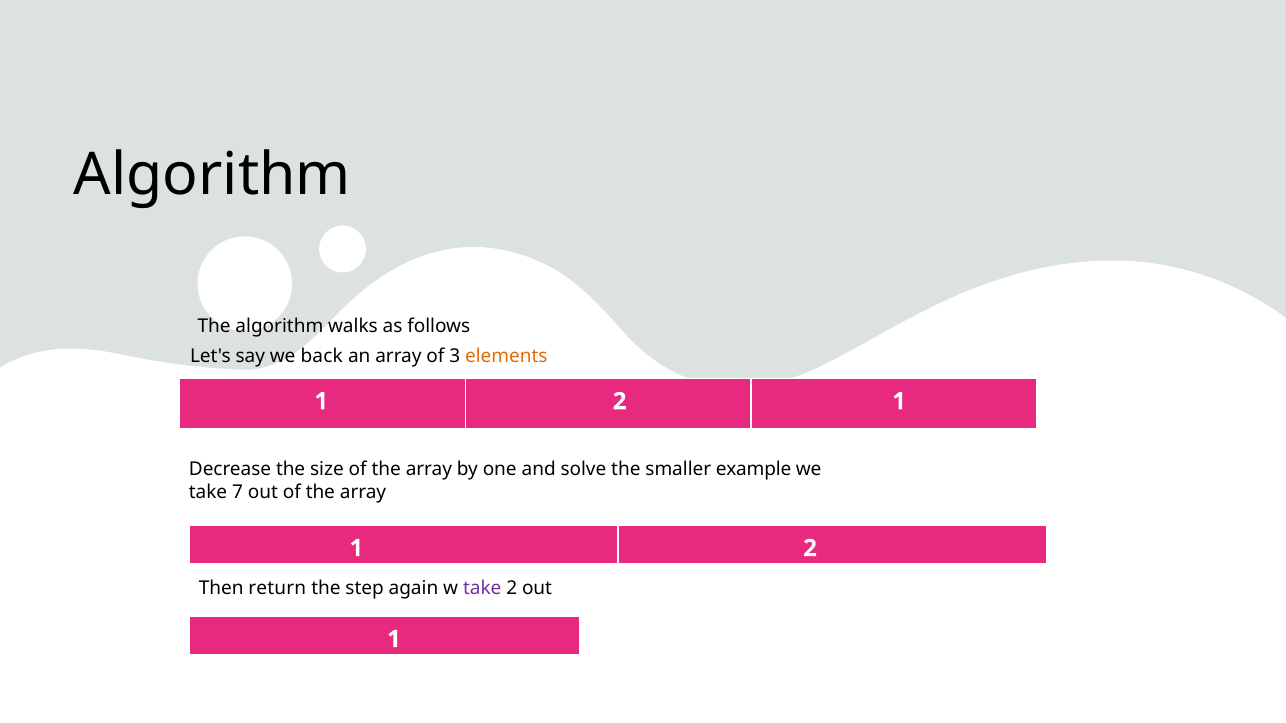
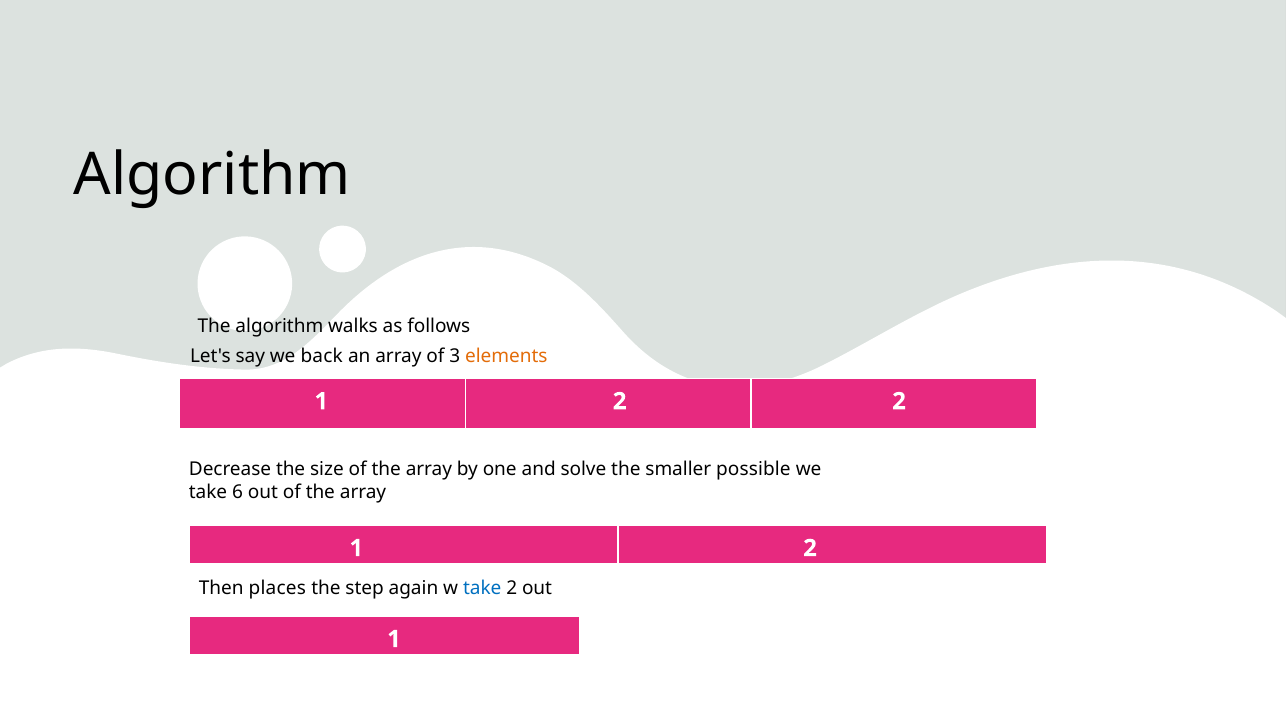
2 1: 1 -> 2 (899, 402)
example: example -> possible (753, 470)
7: 7 -> 6 (238, 493)
return: return -> places (277, 589)
take colour: purple -> blue (482, 589)
